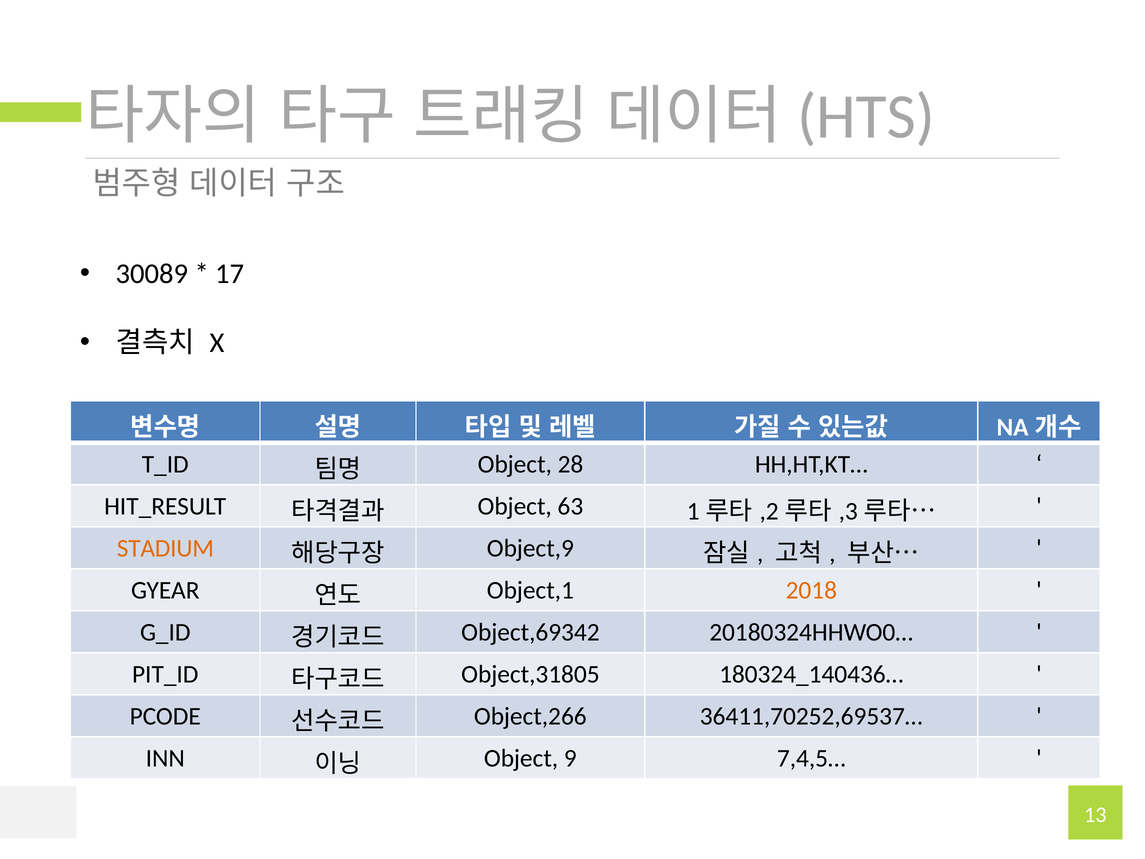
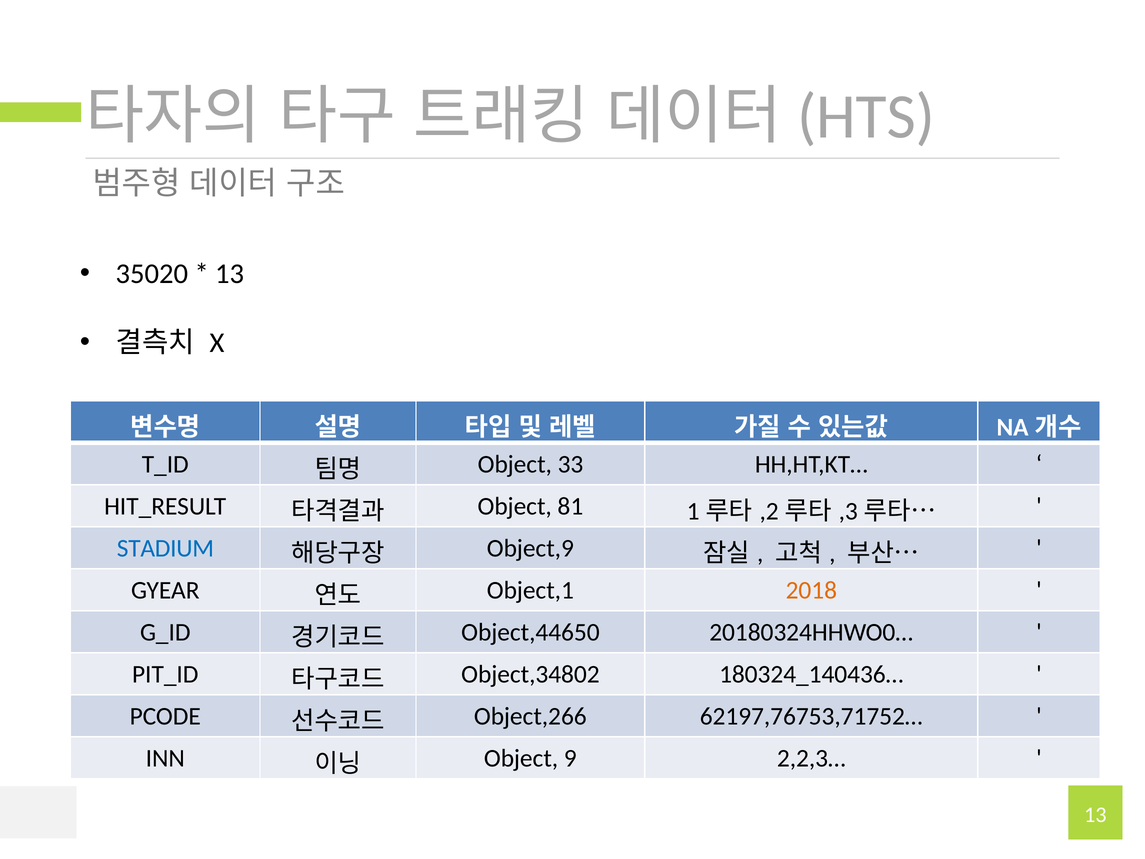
30089: 30089 -> 35020 (152, 274)
17: 17 -> 13 (230, 274)
28: 28 -> 33 (571, 464)
63: 63 -> 81 (570, 506)
STADIUM colour: orange -> blue (165, 548)
Object,69342: Object,69342 -> Object,44650 (530, 632)
Object,31805: Object,31805 -> Object,34802 (530, 674)
36411,70252,69537…: 36411,70252,69537… -> 62197,76753,71752… (811, 716)
7,4,5…: 7,4,5… -> 2,2,3… (811, 758)
